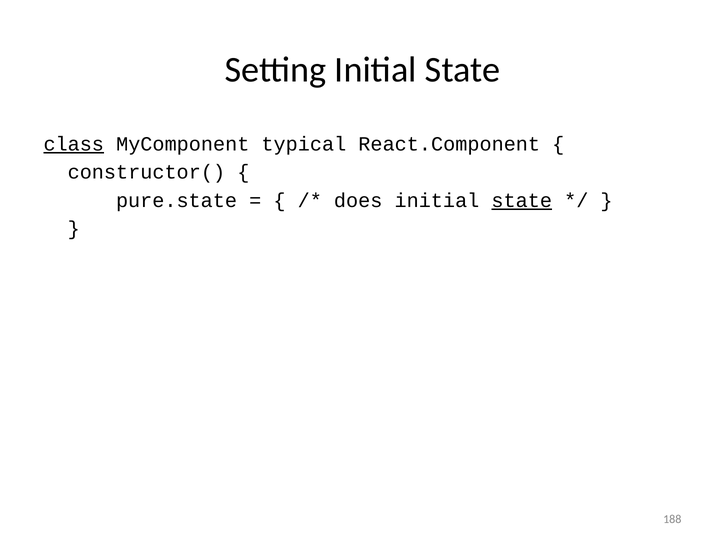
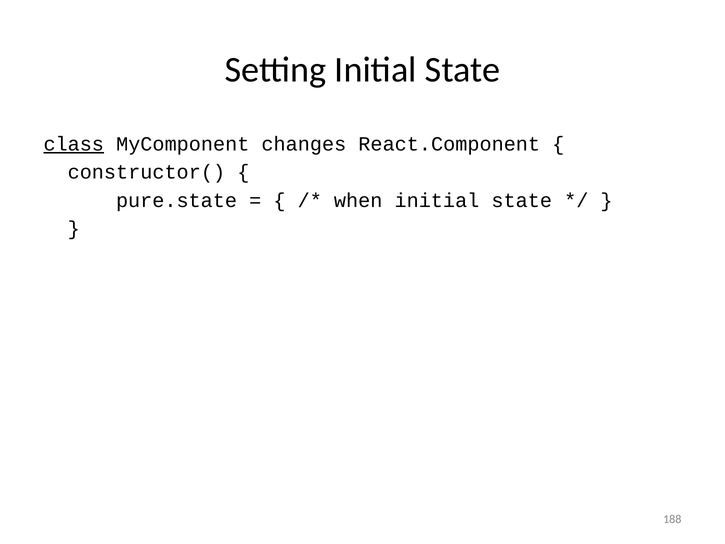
typical: typical -> changes (304, 144)
does: does -> when (358, 200)
state underline: present -> none (522, 200)
